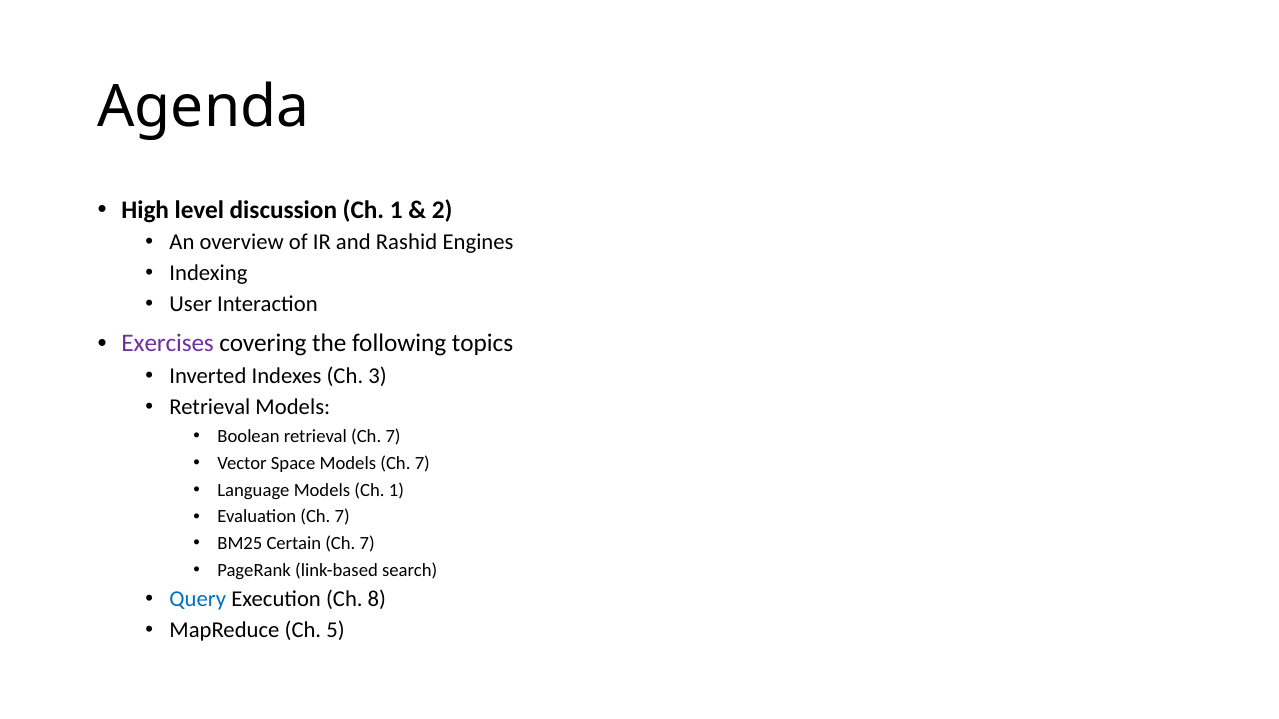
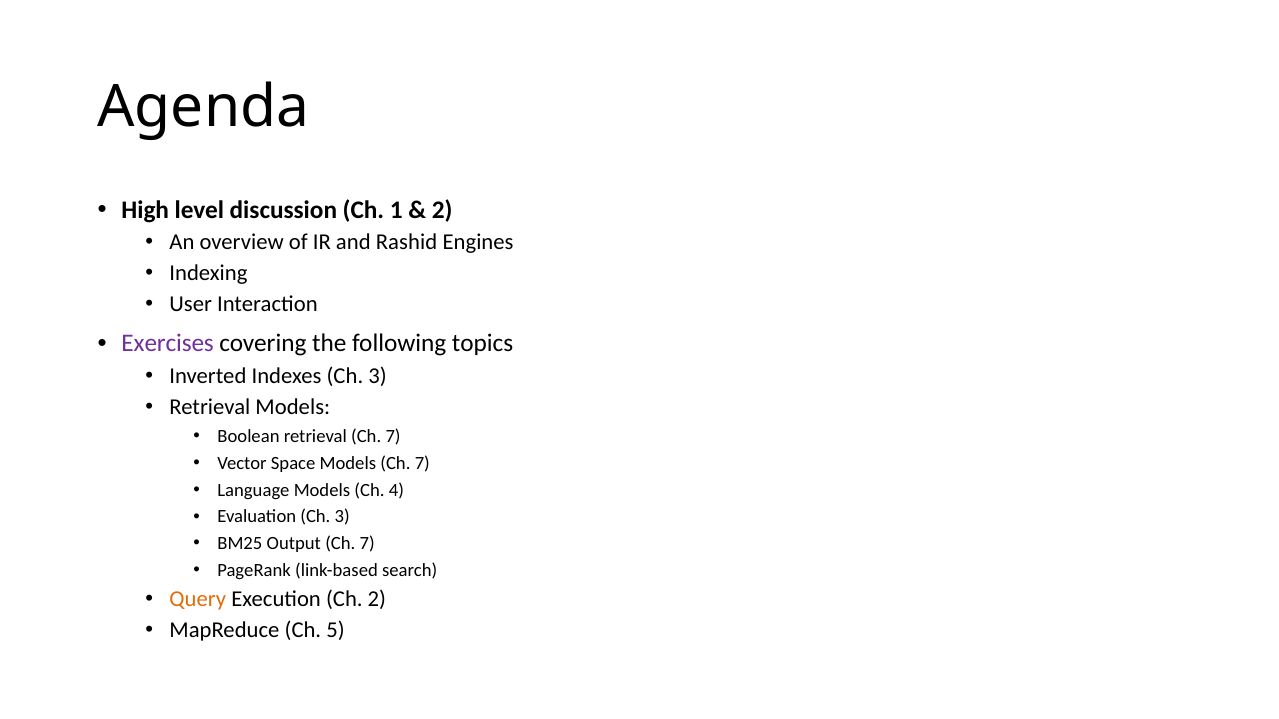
Models Ch 1: 1 -> 4 (396, 490)
Evaluation Ch 7: 7 -> 3 (342, 517)
Certain: Certain -> Output (294, 544)
Query colour: blue -> orange (198, 600)
Ch 8: 8 -> 2 (377, 600)
